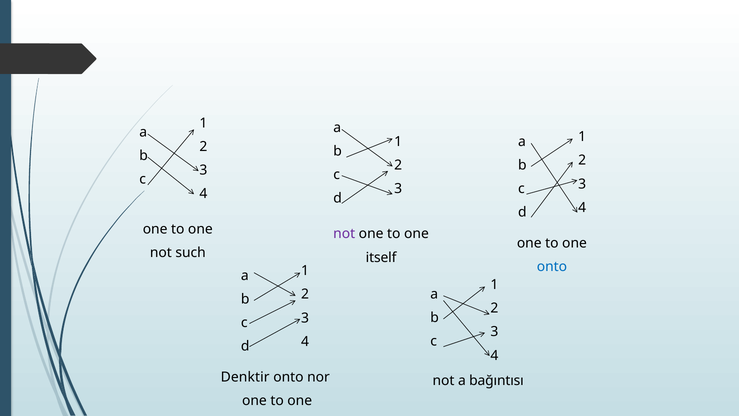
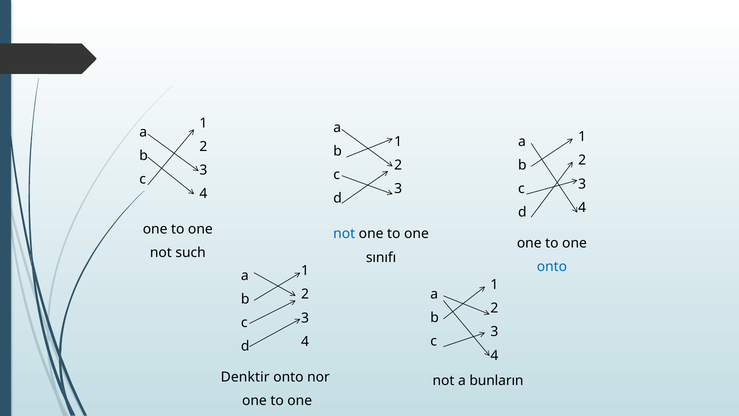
not colour: purple -> blue (344, 234)
itself: itself -> sınıfı (381, 257)
bağıntısı: bağıntısı -> bunların (496, 380)
